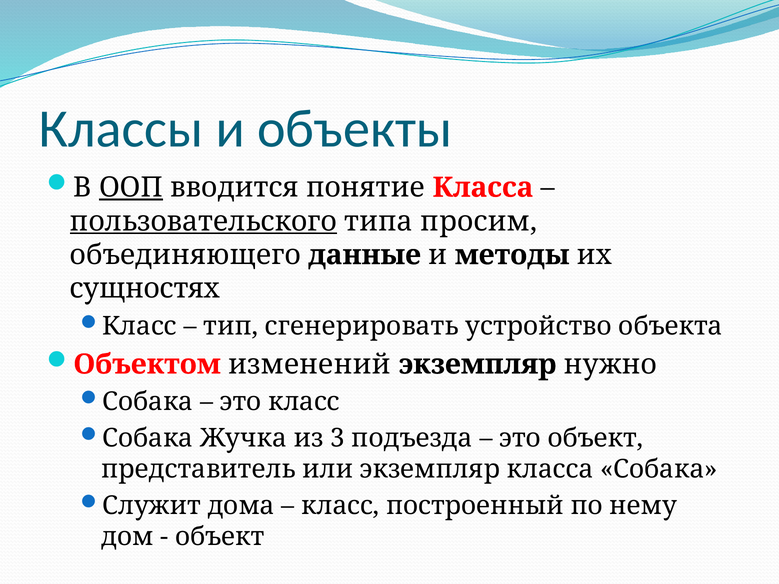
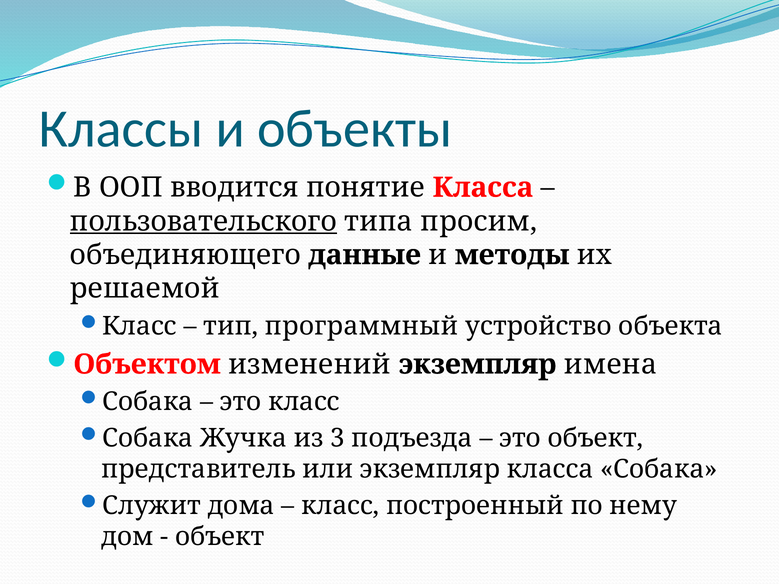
ООП underline: present -> none (131, 188)
сущностях: сущностях -> решаемой (145, 289)
сгенерировать: сгенерировать -> программный (362, 326)
нужно: нужно -> имена (611, 364)
